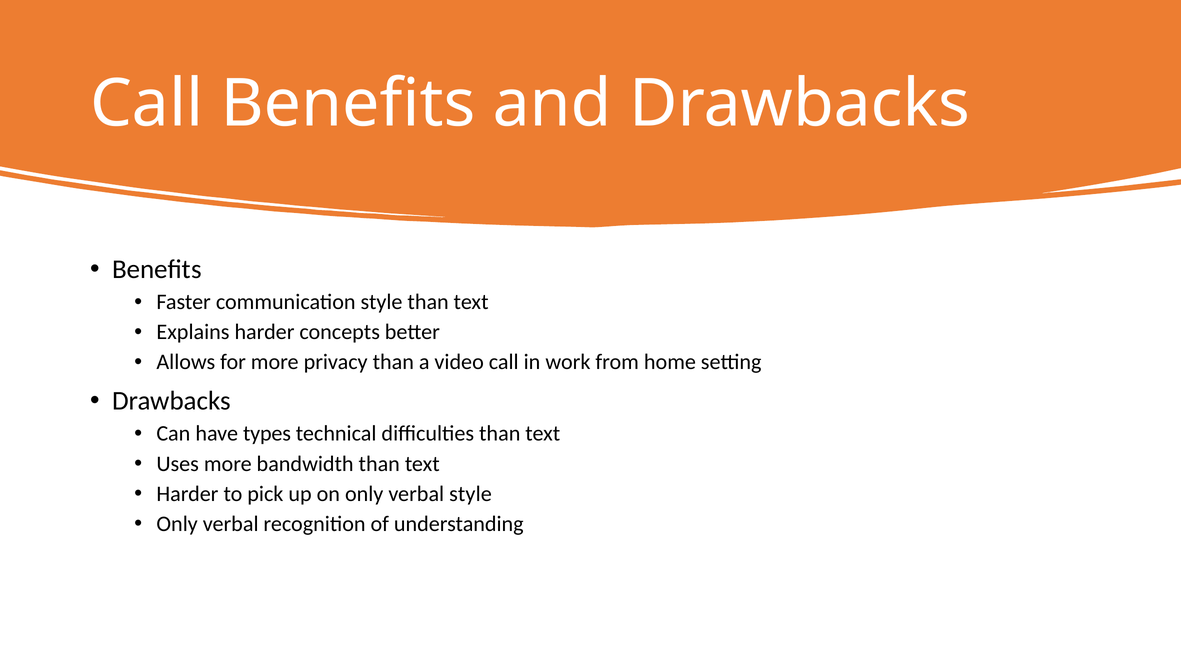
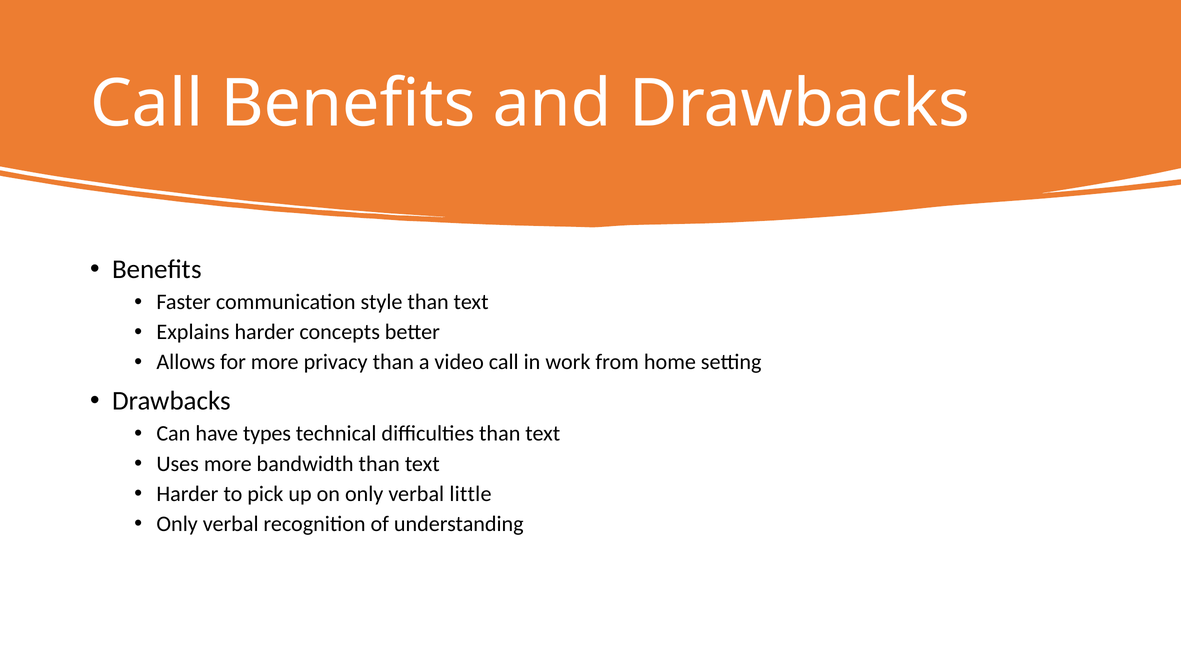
verbal style: style -> little (470, 494)
